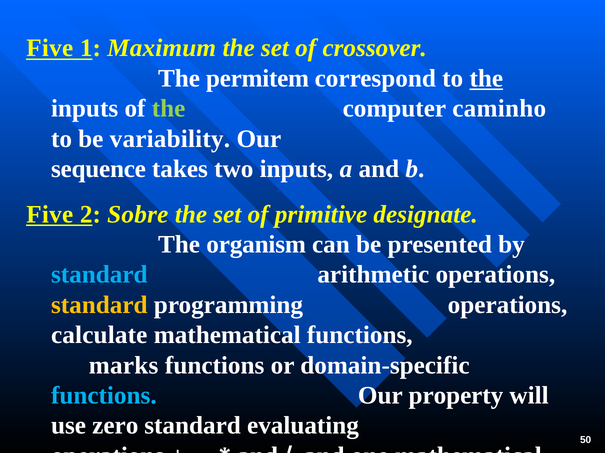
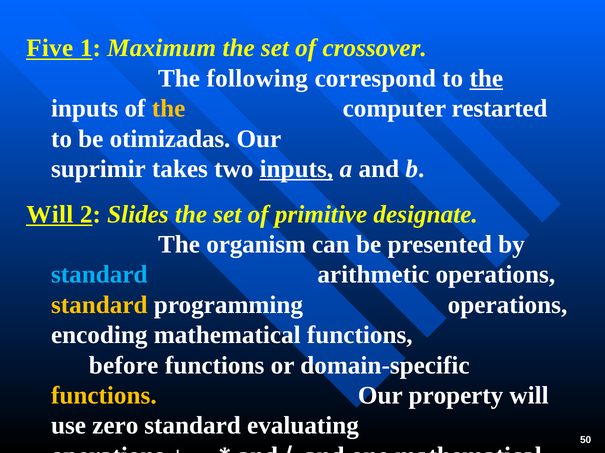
permitem: permitem -> following (257, 78)
the colour: light green -> yellow (169, 109)
caminho: caminho -> restarted (499, 109)
variability: variability -> otimizadas (170, 139)
sequence: sequence -> suprimir (98, 169)
inputs underline: none -> present (296, 169)
Five: Five -> Will (50, 215)
Sobre: Sobre -> Slides (138, 215)
calculate: calculate -> encoding (99, 336)
marks: marks -> before (124, 366)
functions colour: light blue -> yellow (104, 396)
